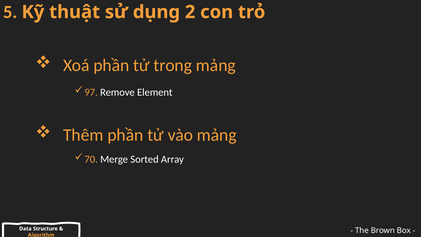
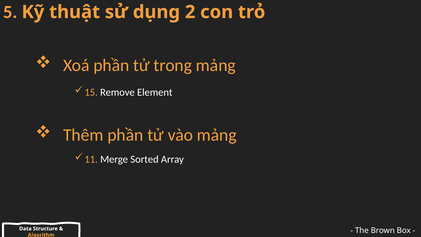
97: 97 -> 15 (91, 92)
70: 70 -> 11 (91, 159)
